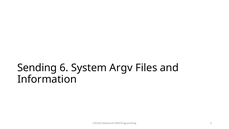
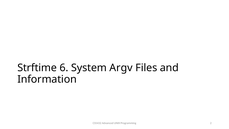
Sending: Sending -> Strftime (37, 68)
